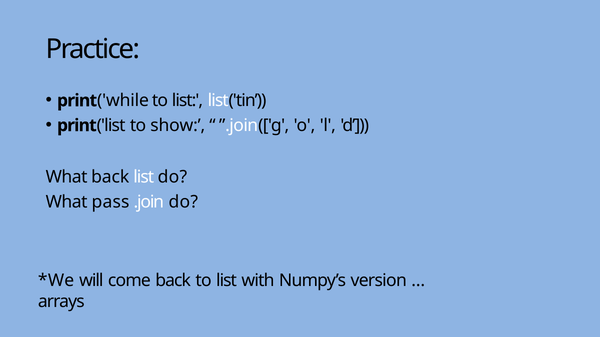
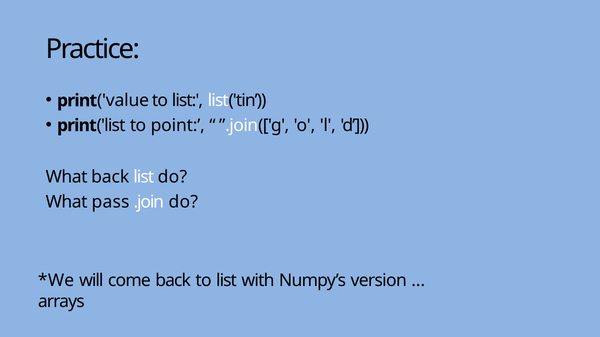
while: while -> value (123, 101)
show: show -> point (178, 126)
